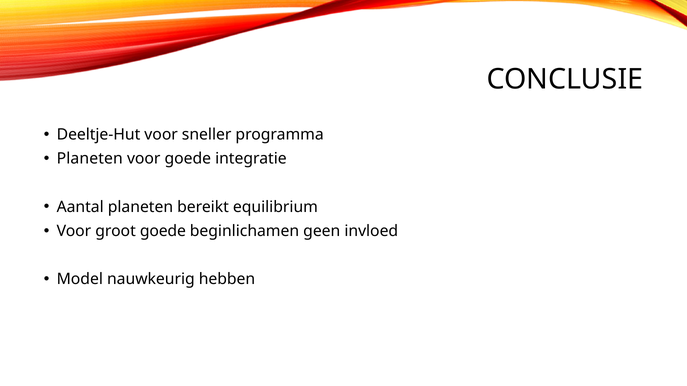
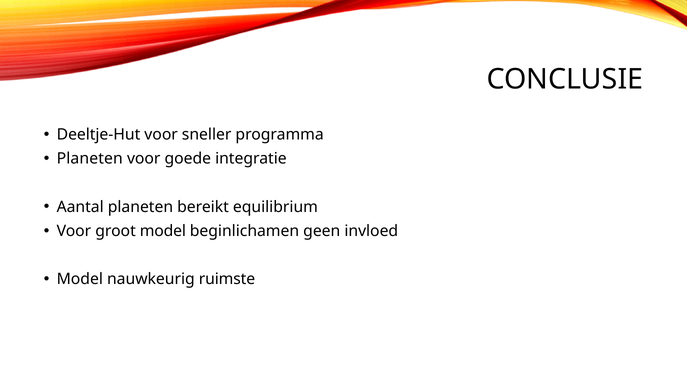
groot goede: goede -> model (163, 231)
hebben: hebben -> ruimste (227, 280)
